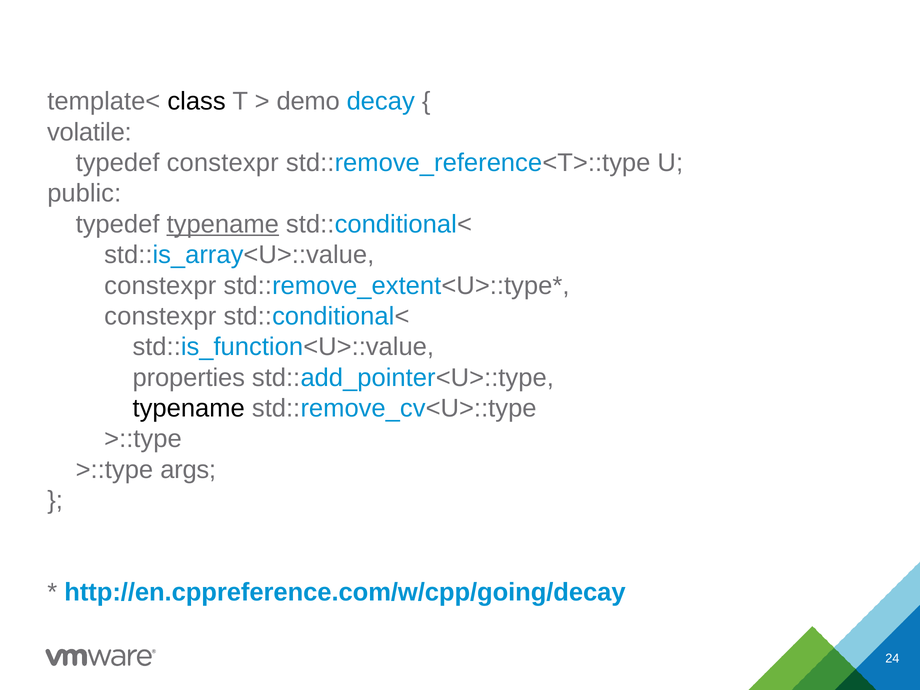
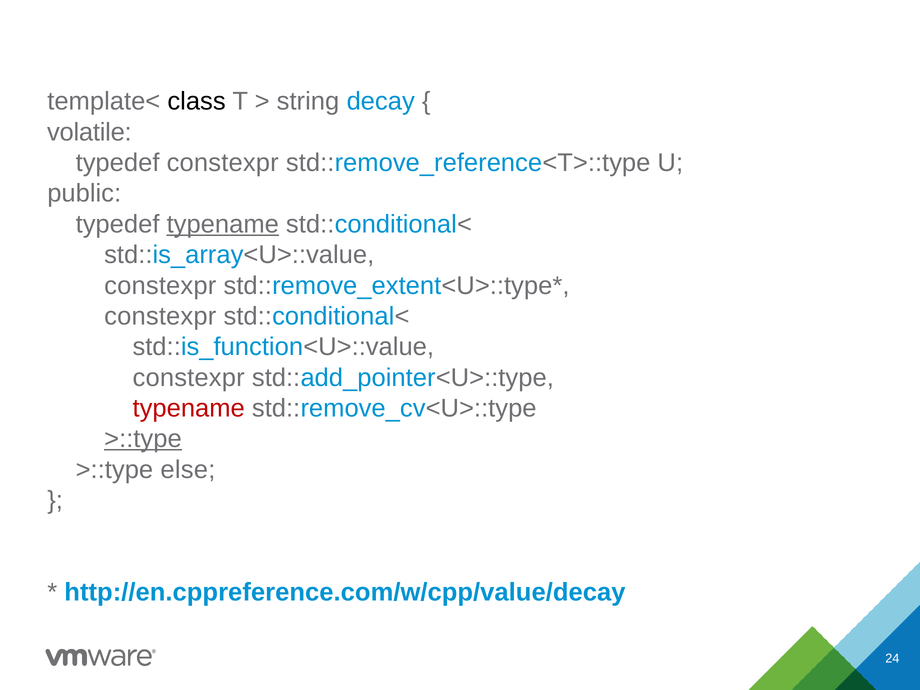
demo: demo -> string (308, 101)
properties: properties -> constexpr (189, 378)
typename colour: black -> red (189, 408)
>::type underline: none -> present (143, 439)
args: args -> else (188, 470)
http://en.cppreference.com/w/cpp/going/decay: http://en.cppreference.com/w/cpp/going/decay -> http://en.cppreference.com/w/cpp/value/decay (345, 592)
